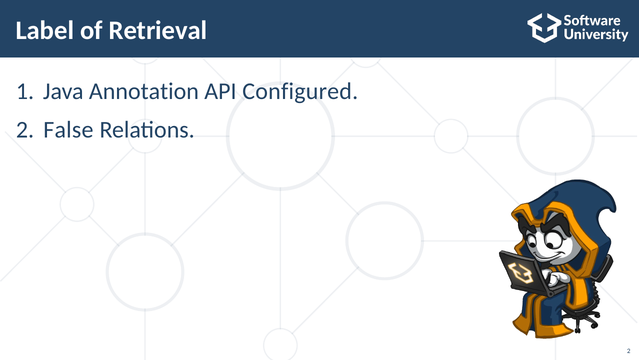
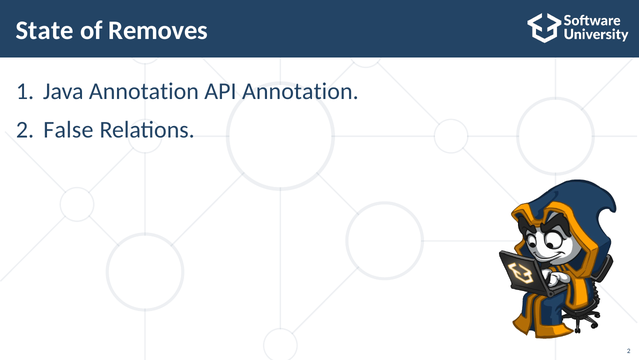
Label: Label -> State (45, 30)
Retrieval: Retrieval -> Removes (158, 30)
API Configured: Configured -> Annotation (300, 91)
